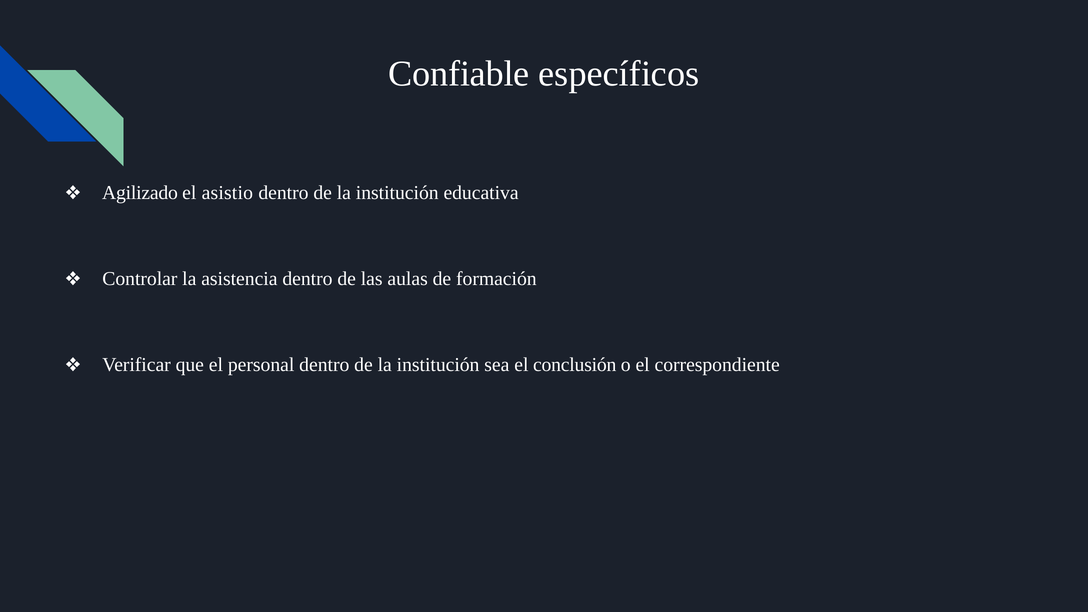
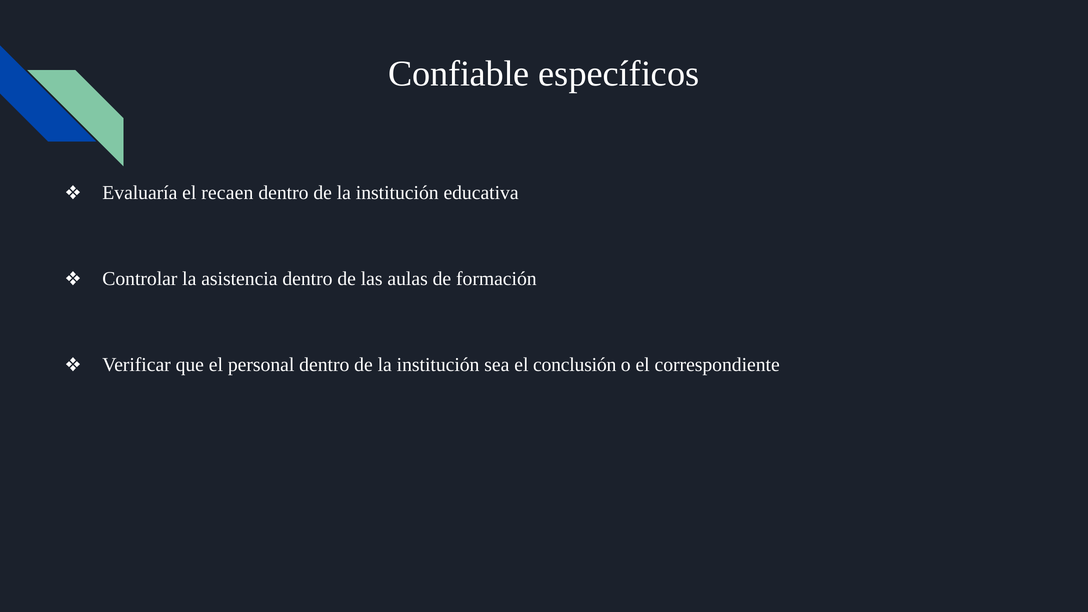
Agilizado: Agilizado -> Evaluaría (140, 193)
asistio: asistio -> recaen (227, 193)
